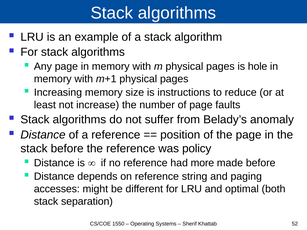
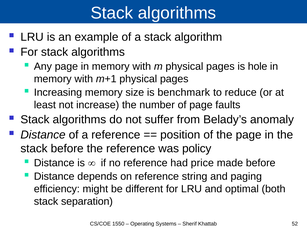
instructions: instructions -> benchmark (184, 93)
more: more -> price (202, 163)
accesses: accesses -> efficiency (57, 189)
